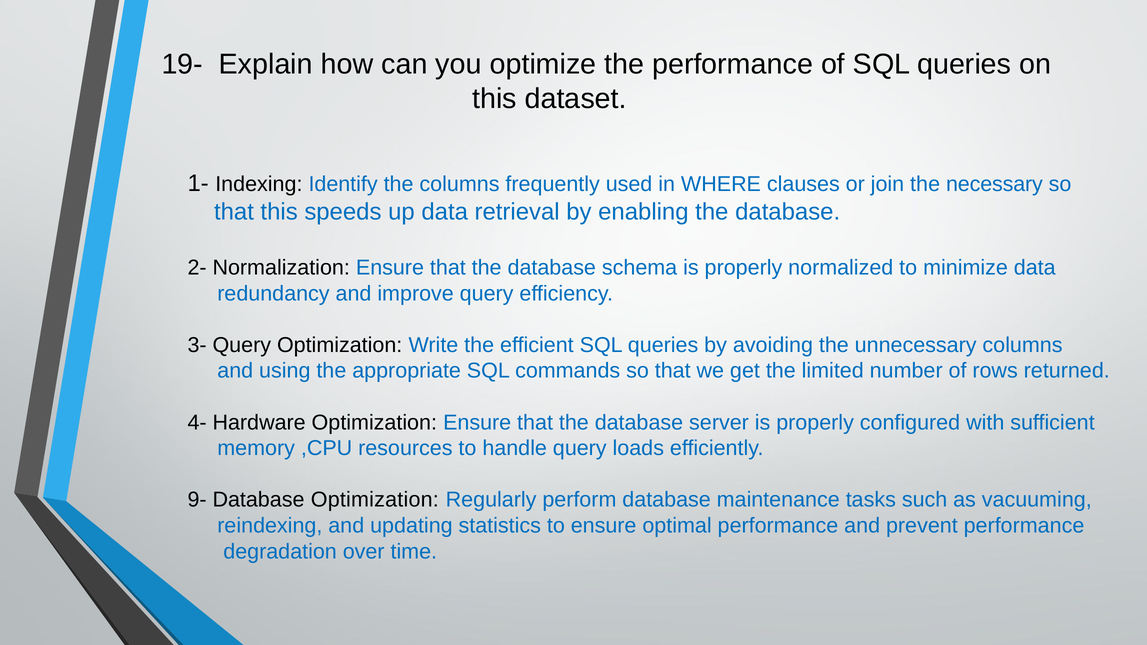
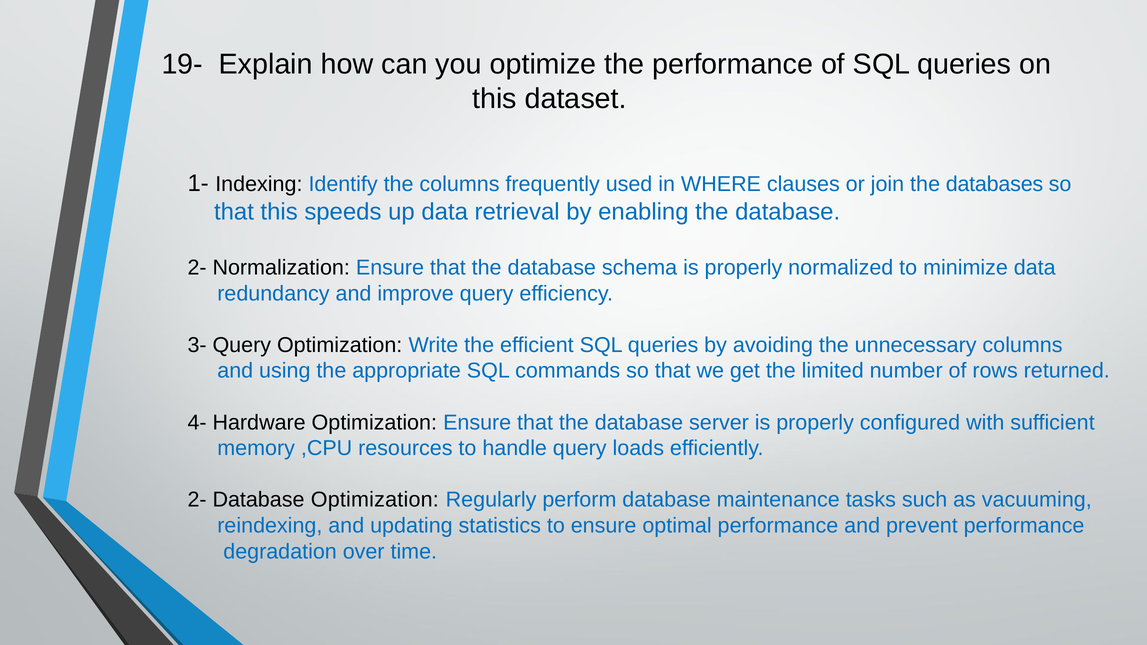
necessary: necessary -> databases (995, 184)
9-: 9- -> 2- (197, 500)
